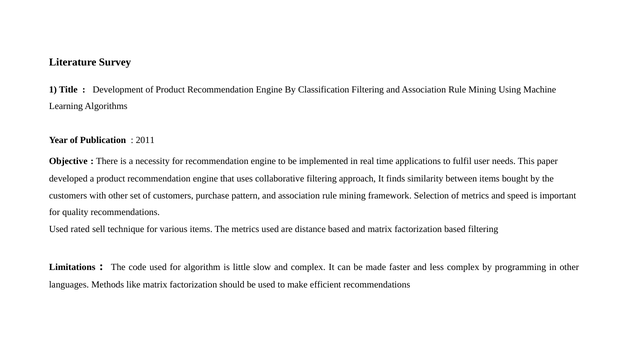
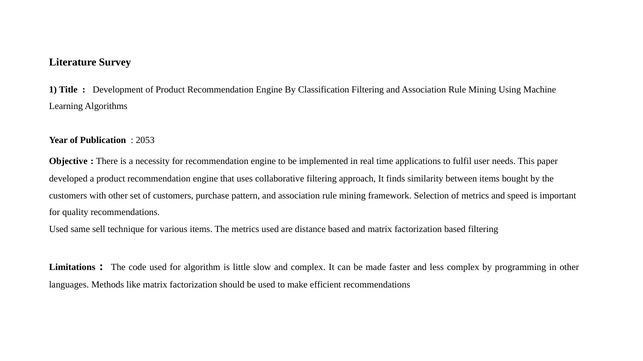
2011: 2011 -> 2053 (145, 140)
rated: rated -> same (80, 230)
